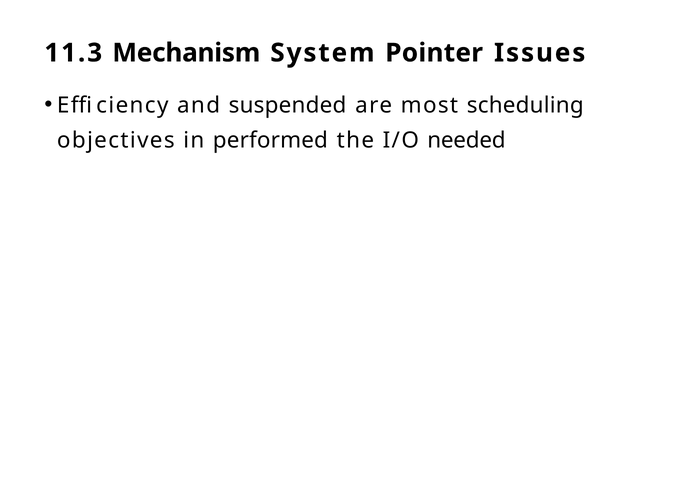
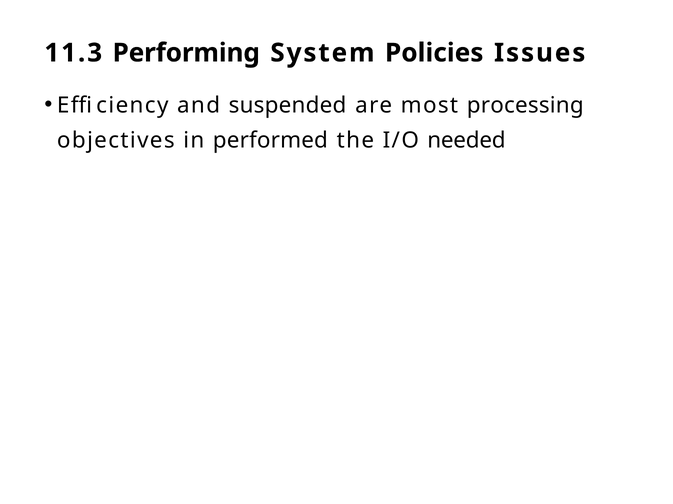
Mechanism: Mechanism -> Performing (186, 53)
Pointer: Pointer -> Policies (434, 53)
scheduling: scheduling -> processing (525, 105)
